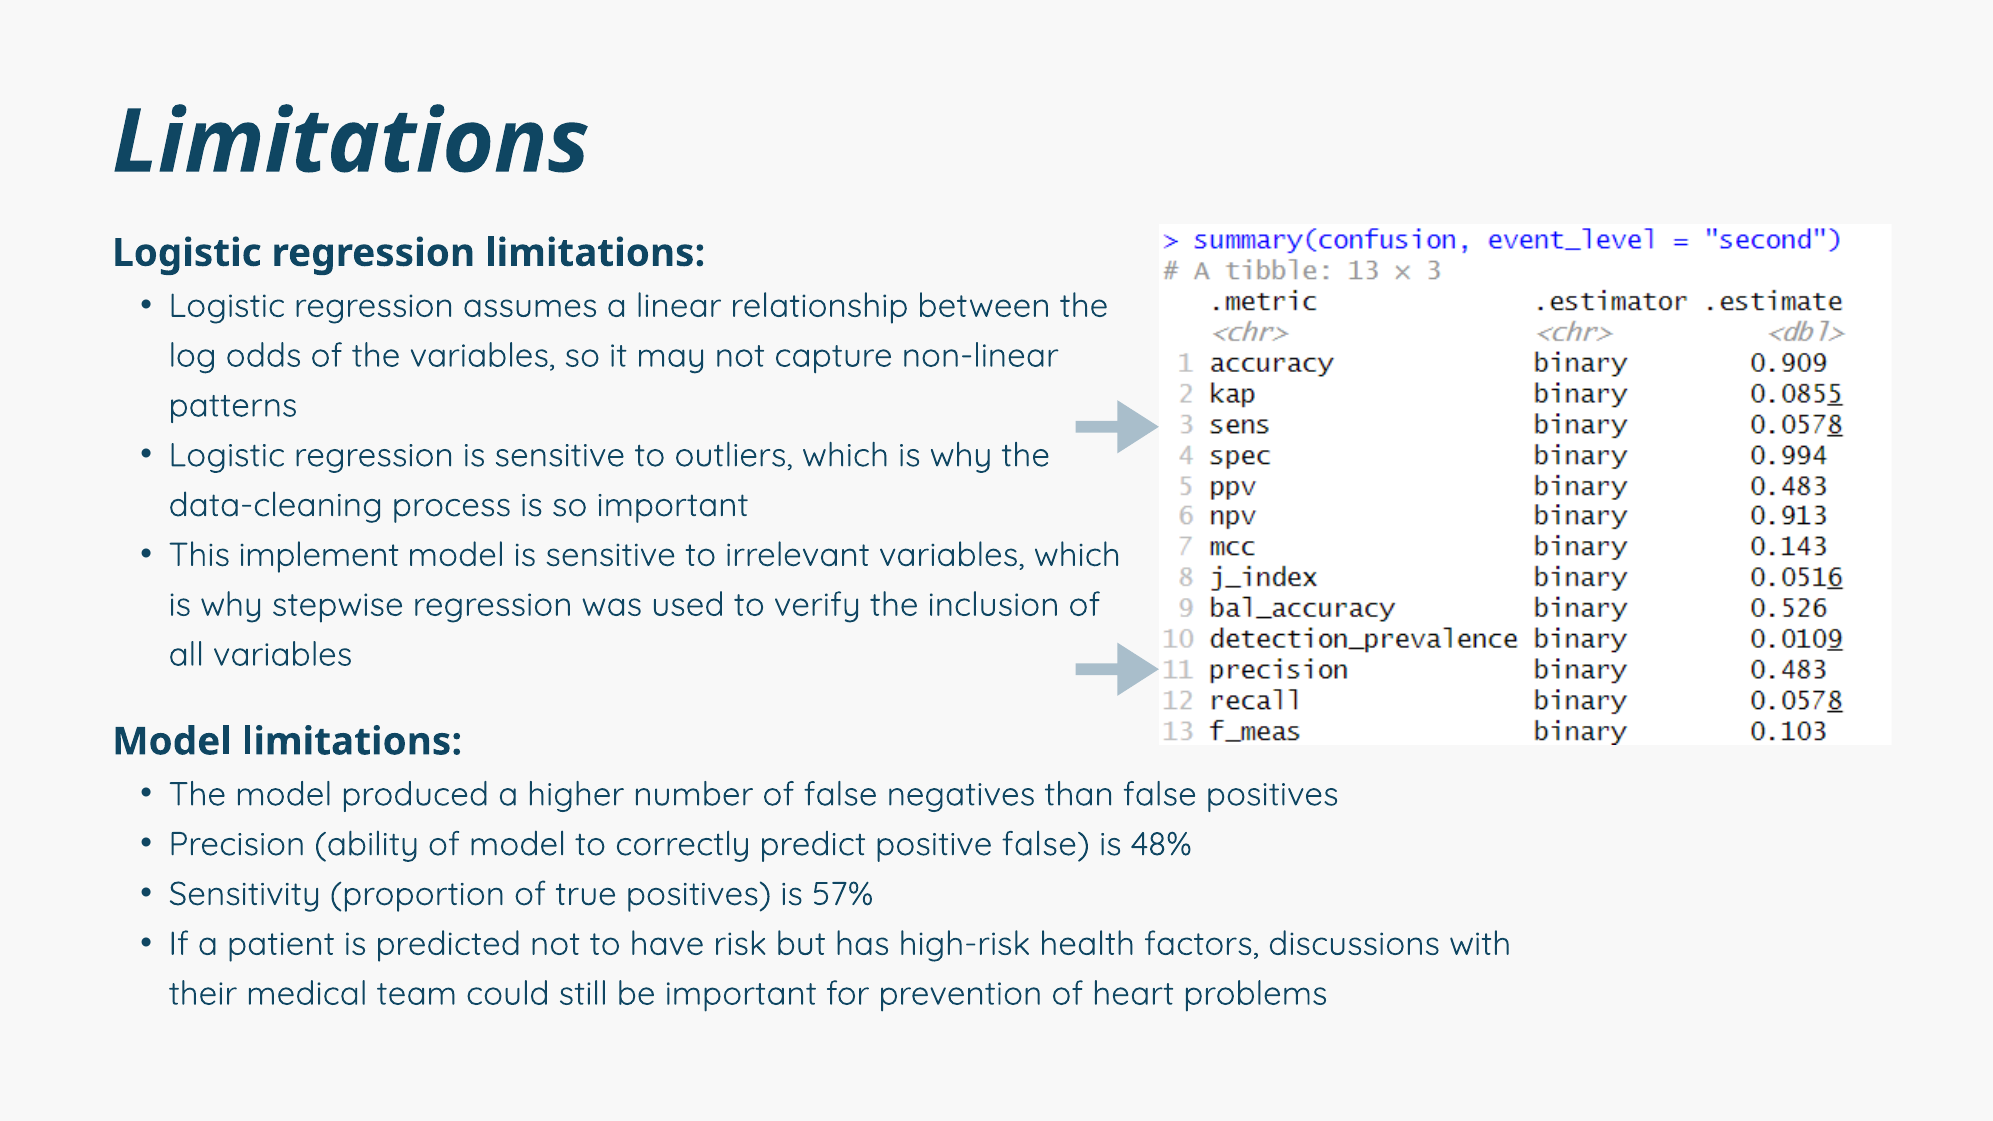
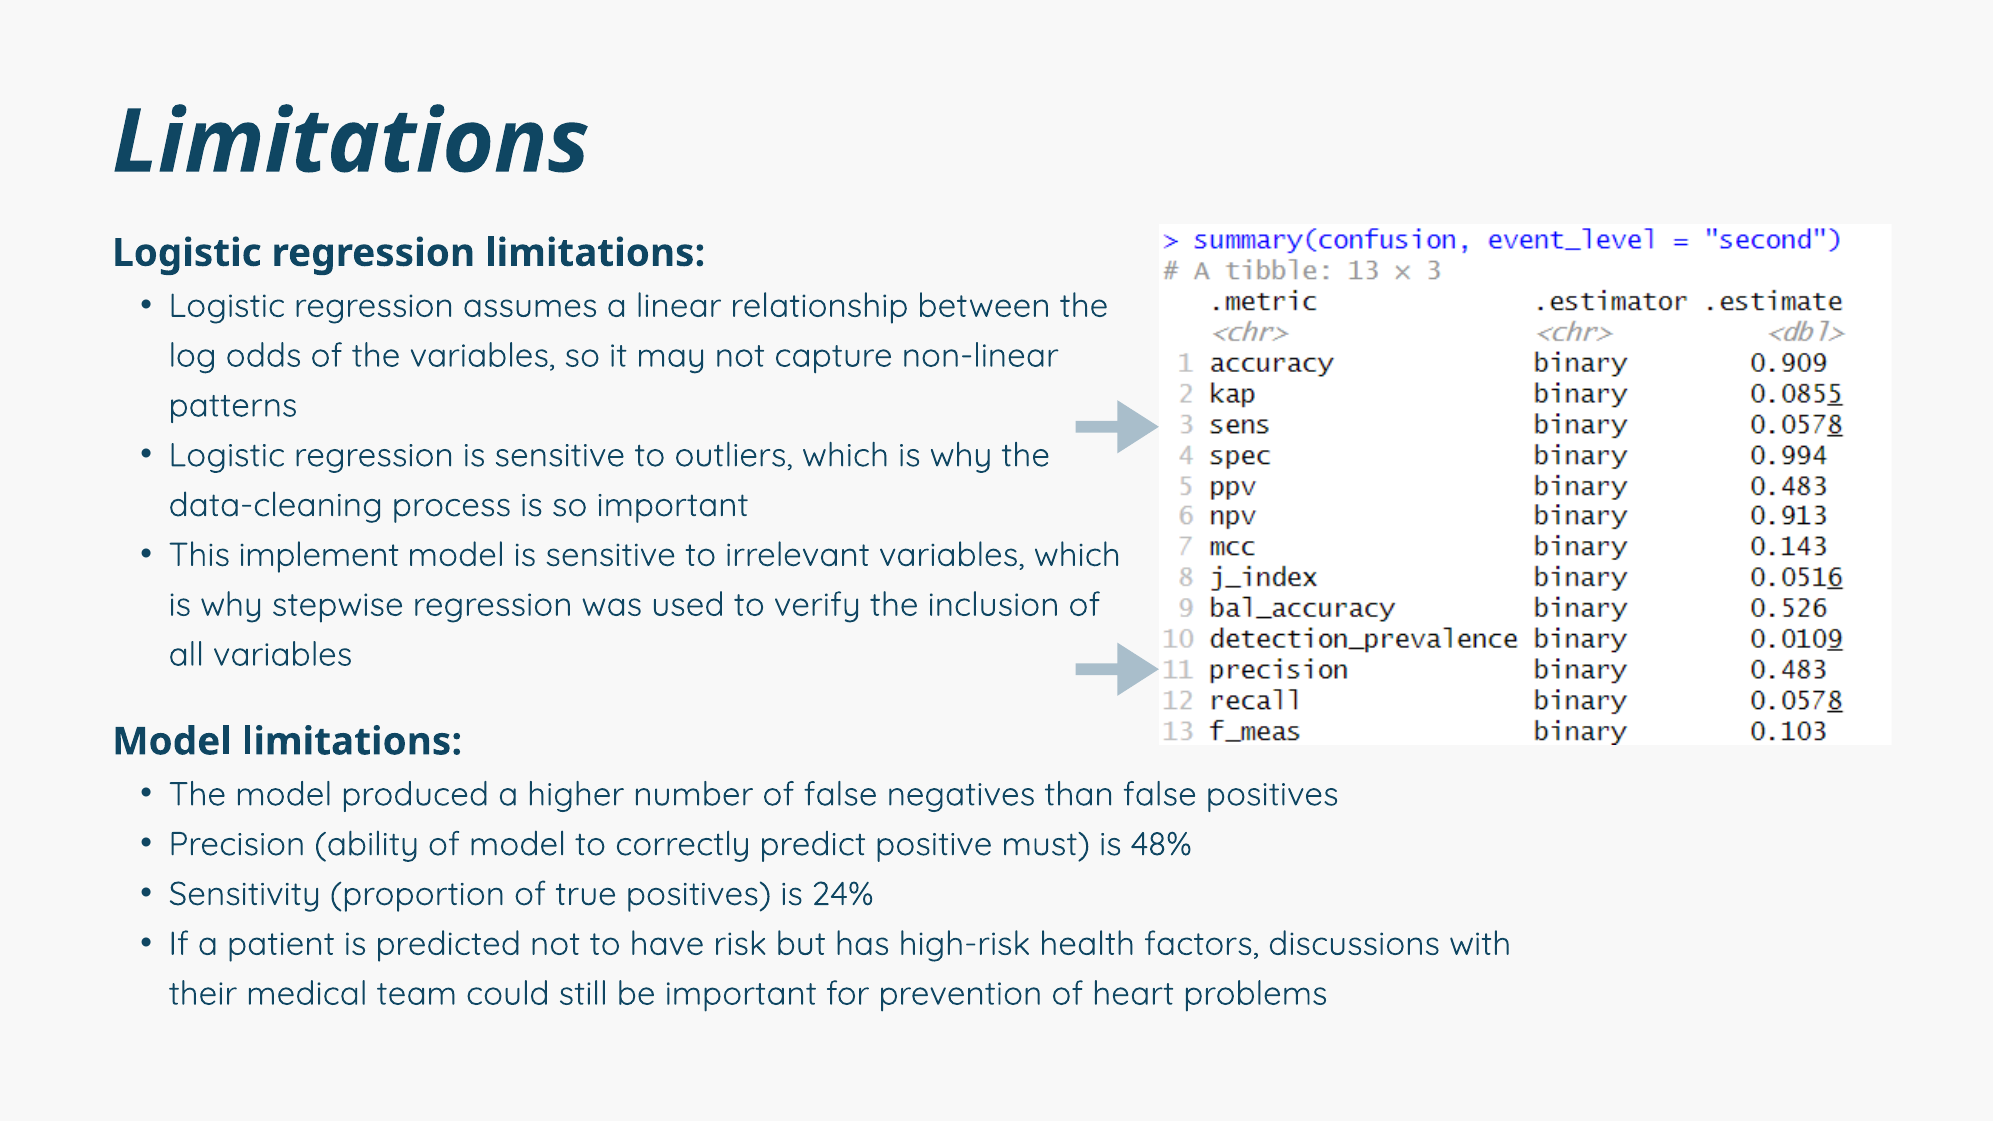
positive false: false -> must (1046, 844)
57%: 57% -> 24% (843, 894)
